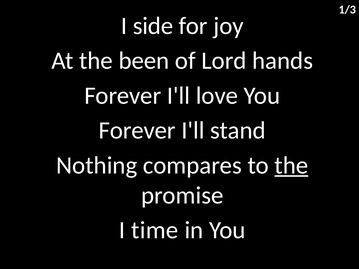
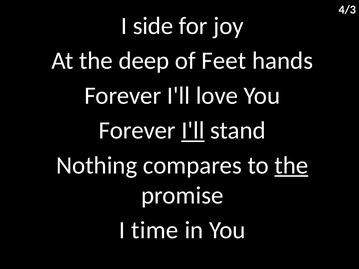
1/3: 1/3 -> 4/3 (347, 10)
been: been -> deep (144, 61)
Lord: Lord -> Feet (224, 61)
I'll underline: none -> present (193, 131)
